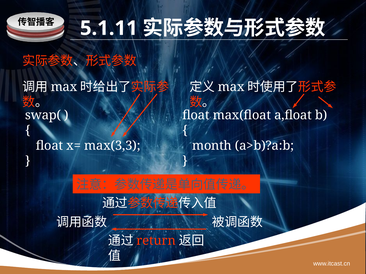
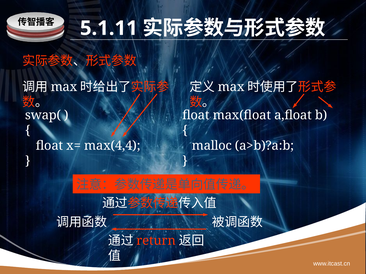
max(3,3: max(3,3 -> max(4,4 (112, 146)
month: month -> malloc (212, 146)
